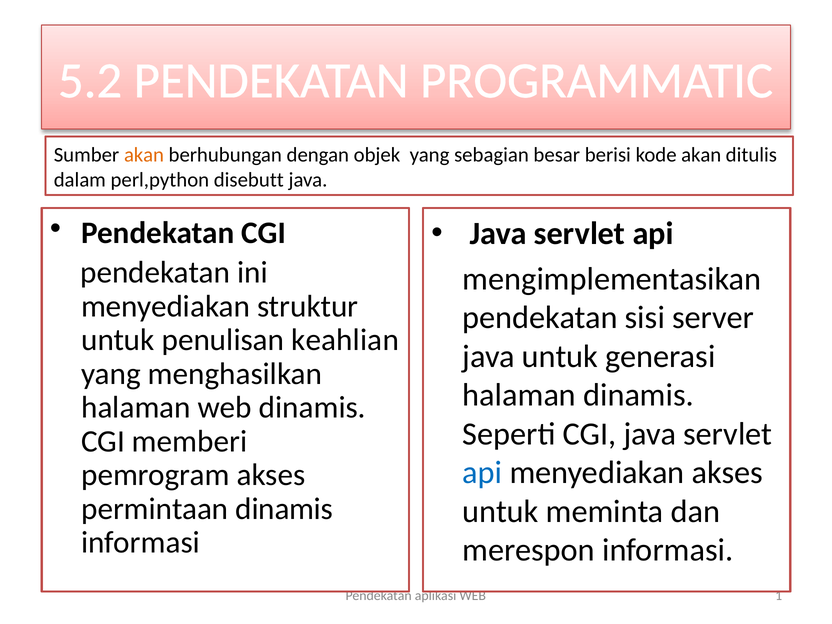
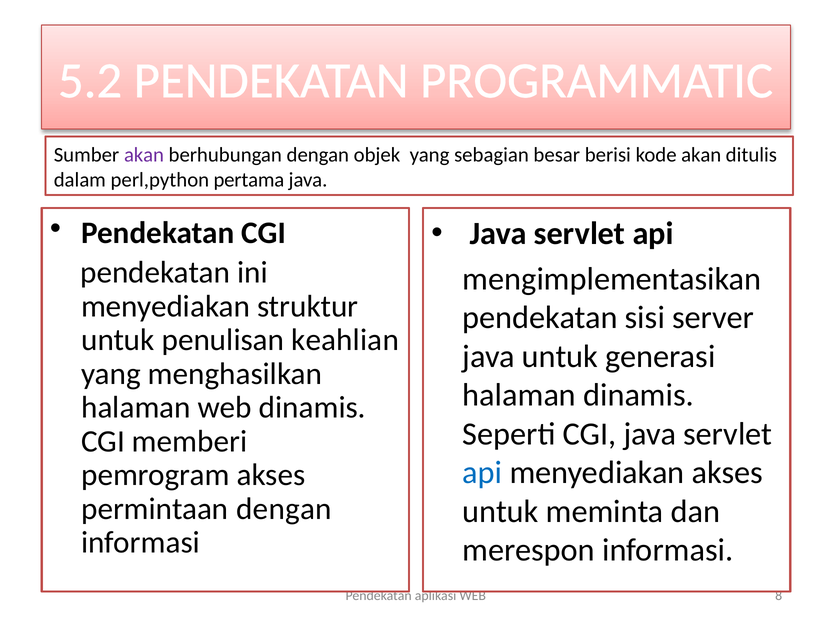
akan colour: orange -> purple (144, 155)
disebutt: disebutt -> pertama (249, 180)
permintaan dinamis: dinamis -> dengan (284, 509)
1: 1 -> 8 (779, 596)
